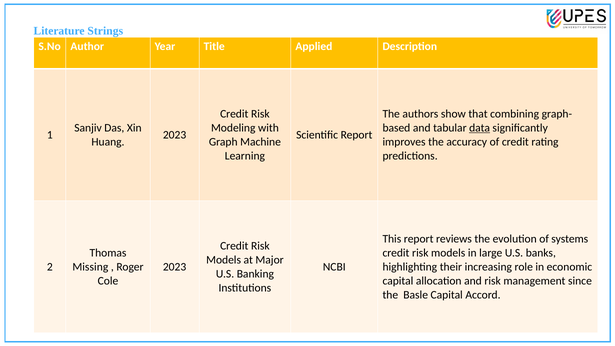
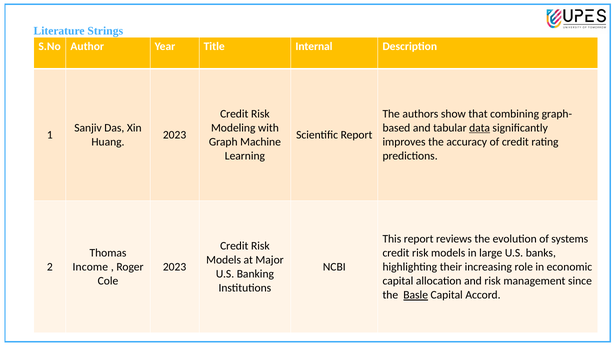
Applied: Applied -> Internal (314, 47)
Missing: Missing -> Income (90, 267)
Basle underline: none -> present (416, 295)
